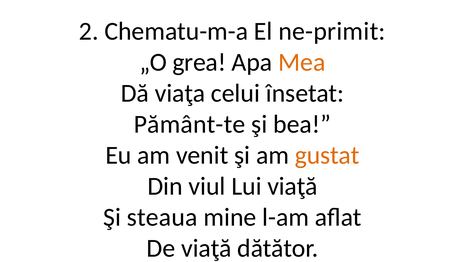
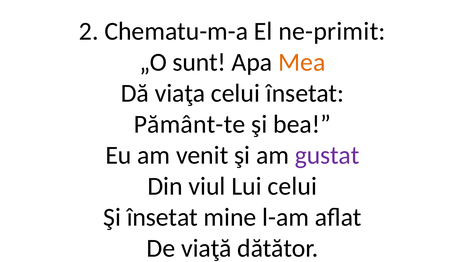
grea: grea -> sunt (199, 62)
gustat colour: orange -> purple (327, 155)
Lui viaţă: viaţă -> celui (292, 186)
Şi steaua: steaua -> însetat (162, 217)
